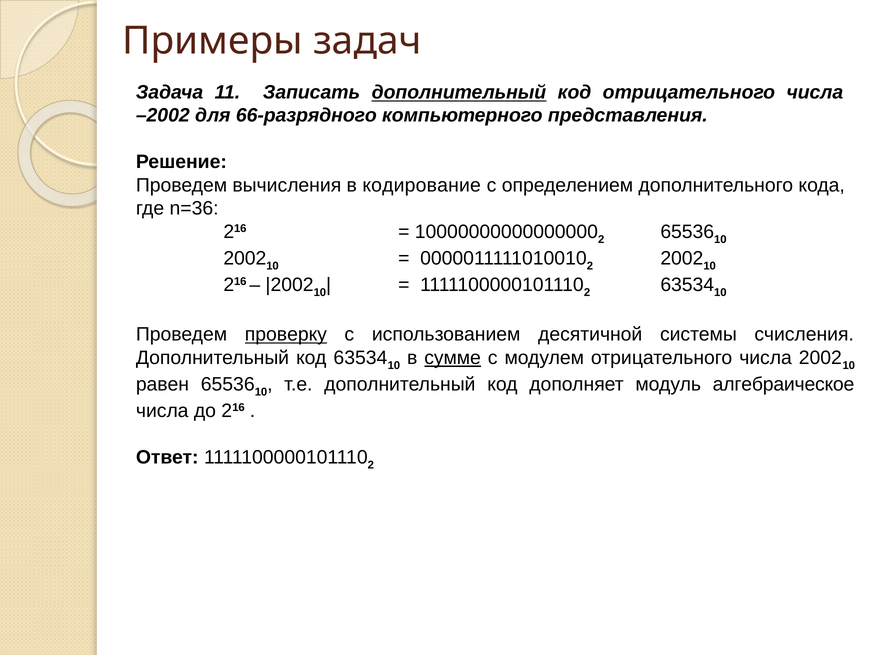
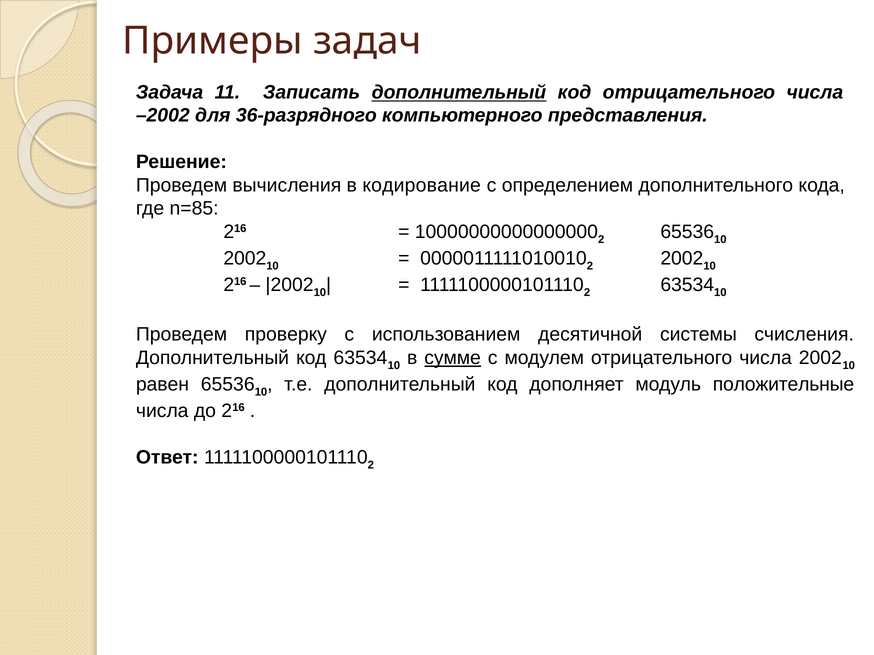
66-разрядного: 66-разрядного -> 36-разрядного (306, 116)
n=36: n=36 -> n=85 (194, 209)
проверку underline: present -> none (286, 335)
алгебраическое: алгебраическое -> положительные (783, 385)
